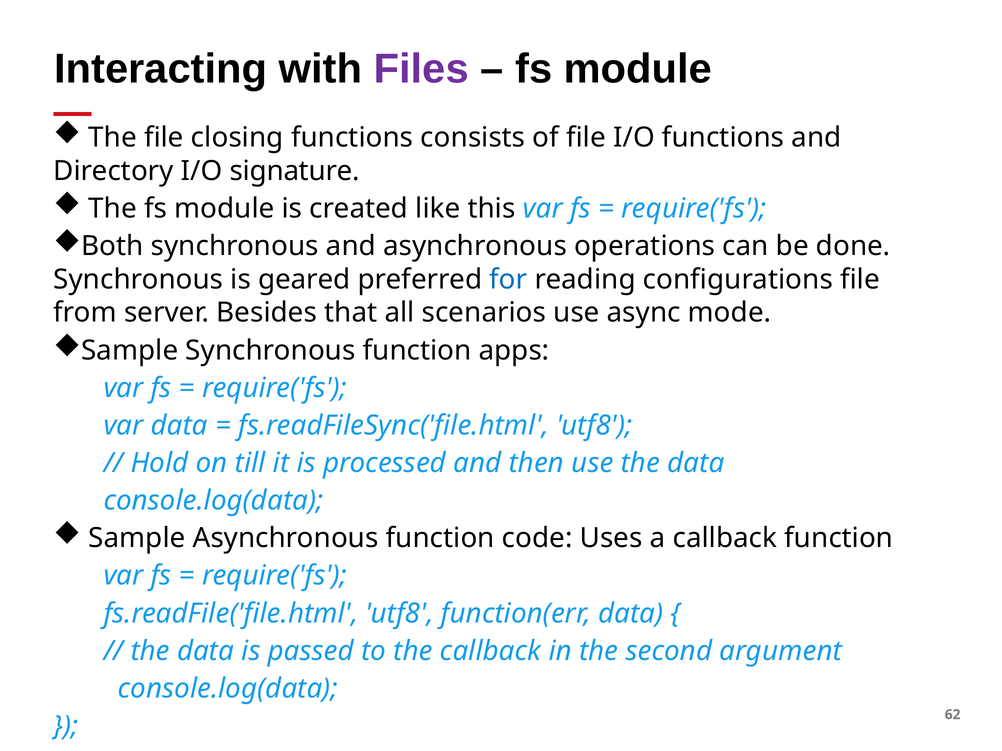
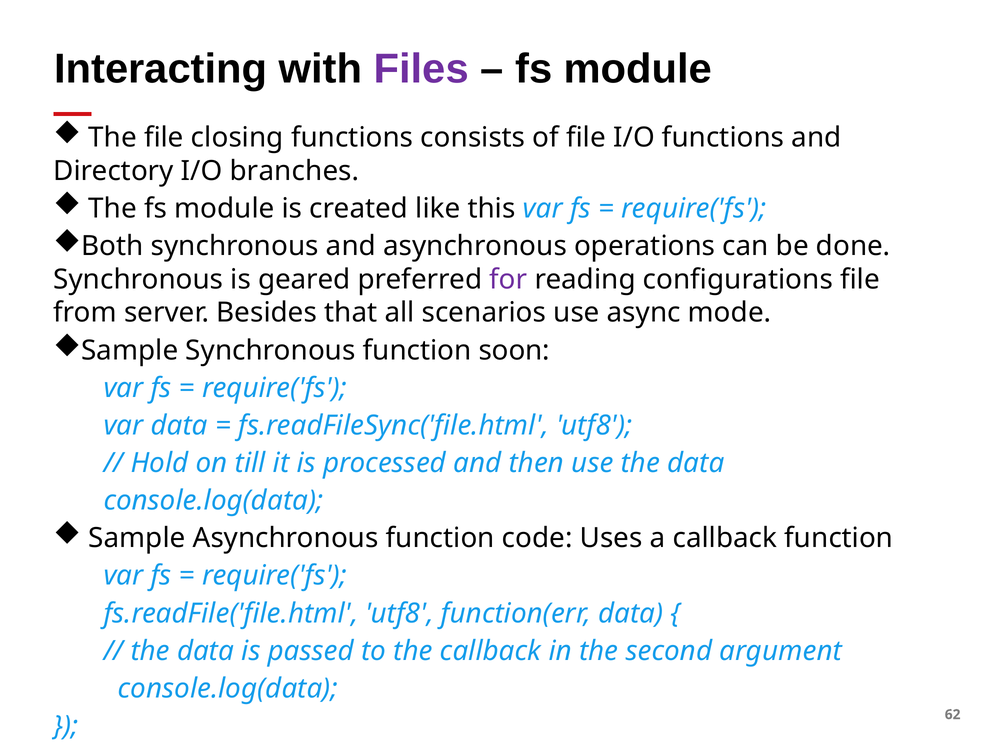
signature: signature -> branches (295, 171)
for colour: blue -> purple (508, 280)
apps: apps -> soon (514, 351)
